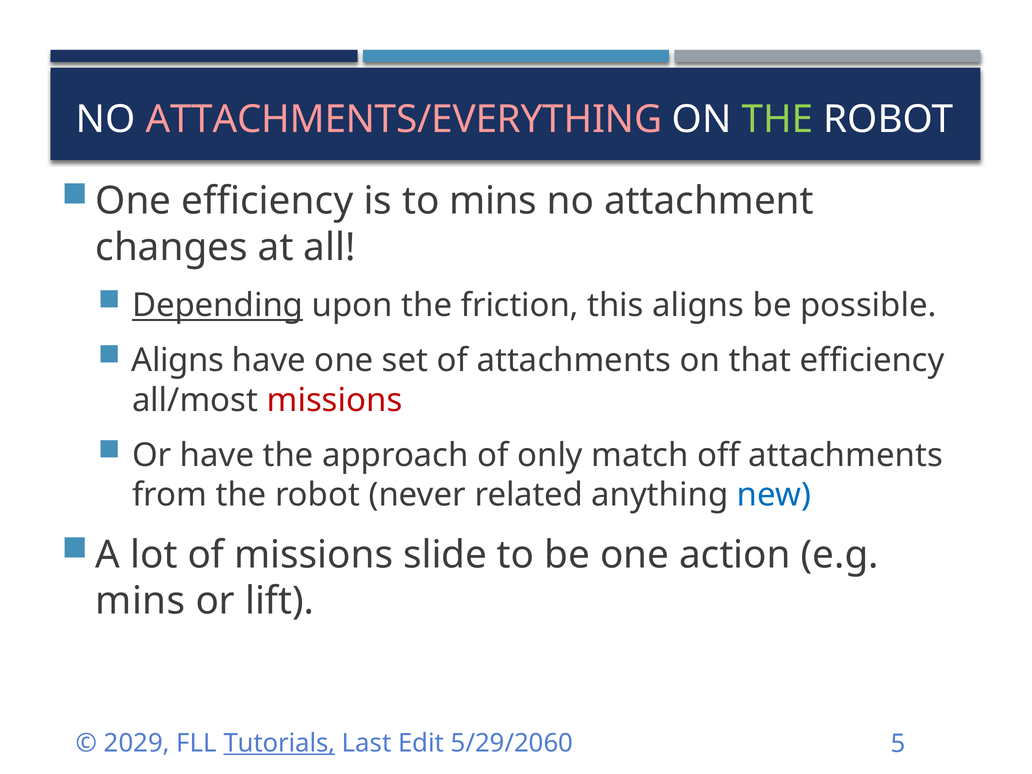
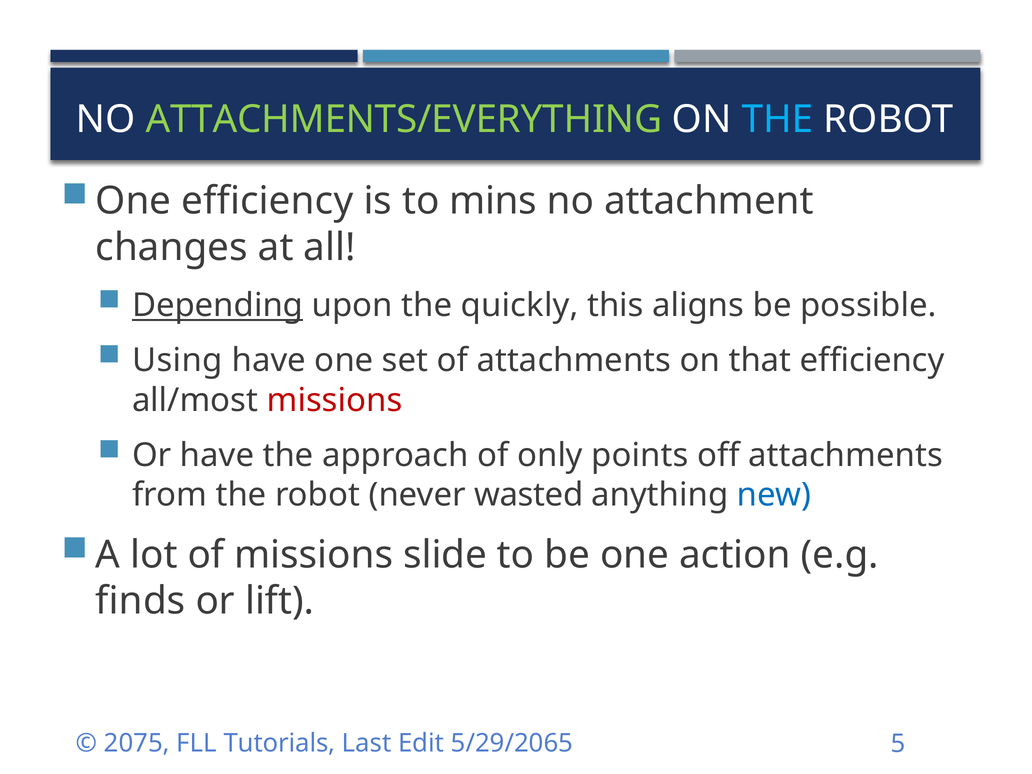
ATTACHMENTS/EVERYTHING colour: pink -> light green (404, 119)
THE colour: light green -> light blue (778, 119)
friction: friction -> quickly (520, 306)
Aligns: Aligns -> Using (177, 361)
match: match -> points (640, 455)
related: related -> wasted (529, 495)
mins: mins -> finds (140, 601)
2029: 2029 -> 2075 (137, 743)
Tutorials underline: present -> none (279, 743)
5/29/2060: 5/29/2060 -> 5/29/2065 (512, 743)
